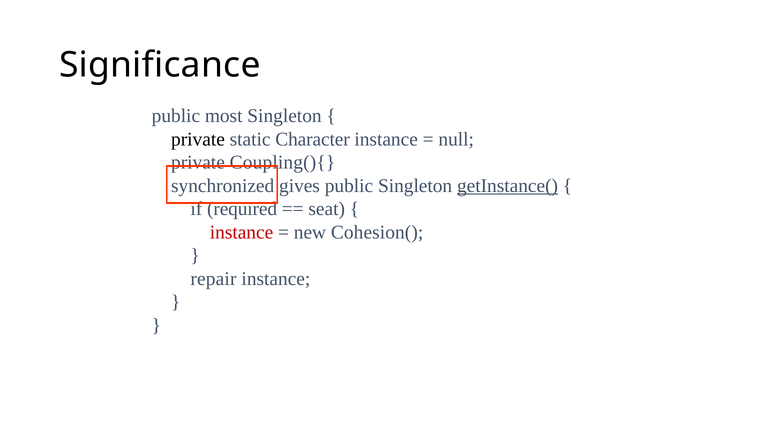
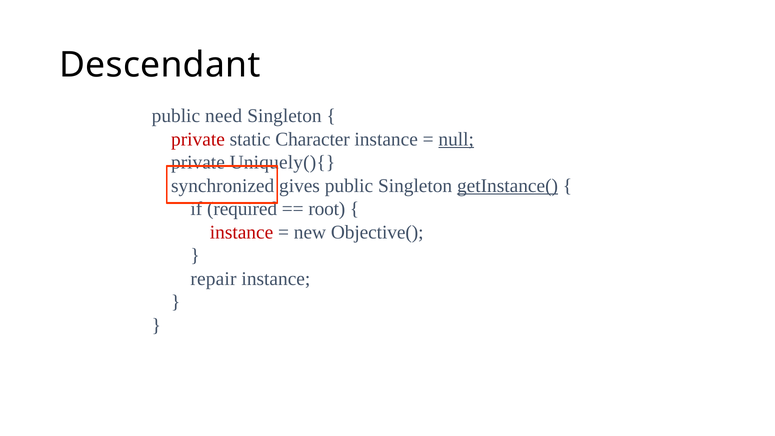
Significance: Significance -> Descendant (160, 65)
most: most -> need (224, 116)
private colour: black -> red (198, 139)
null underline: none -> present (456, 139)
Coupling(){: Coupling(){ -> Uniquely(){ (282, 163)
seat: seat -> root (327, 209)
Cohesion(: Cohesion( -> Objective( (377, 232)
